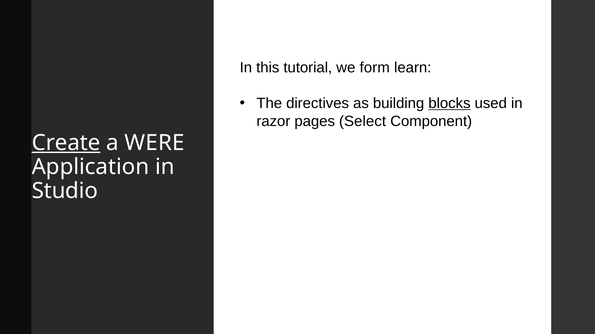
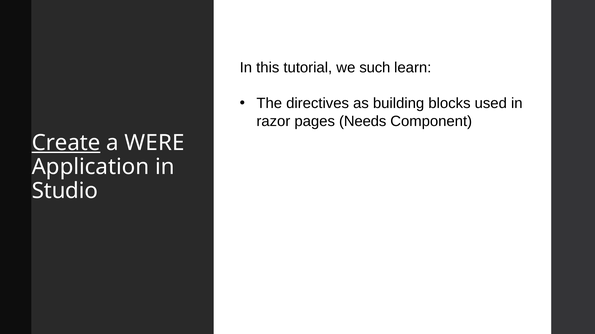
form: form -> such (375, 68)
blocks underline: present -> none (449, 104)
Select: Select -> Needs (363, 121)
